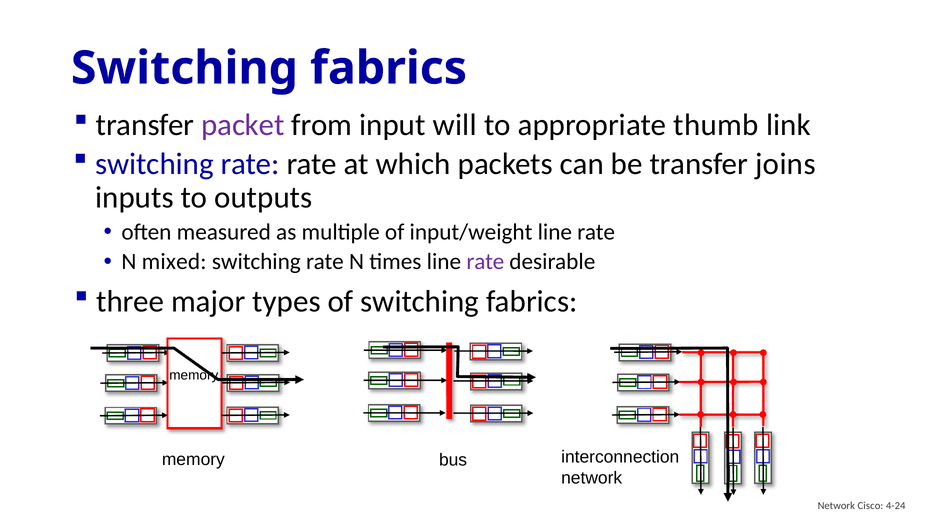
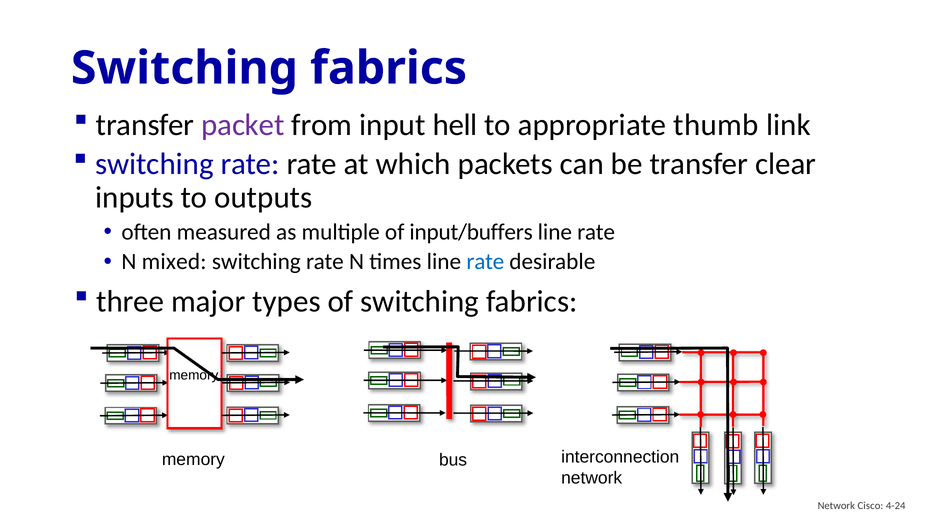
will: will -> hell (455, 125)
joins: joins -> clear (786, 164)
input/weight: input/weight -> input/buffers (471, 232)
rate colour: purple -> blue (485, 262)
